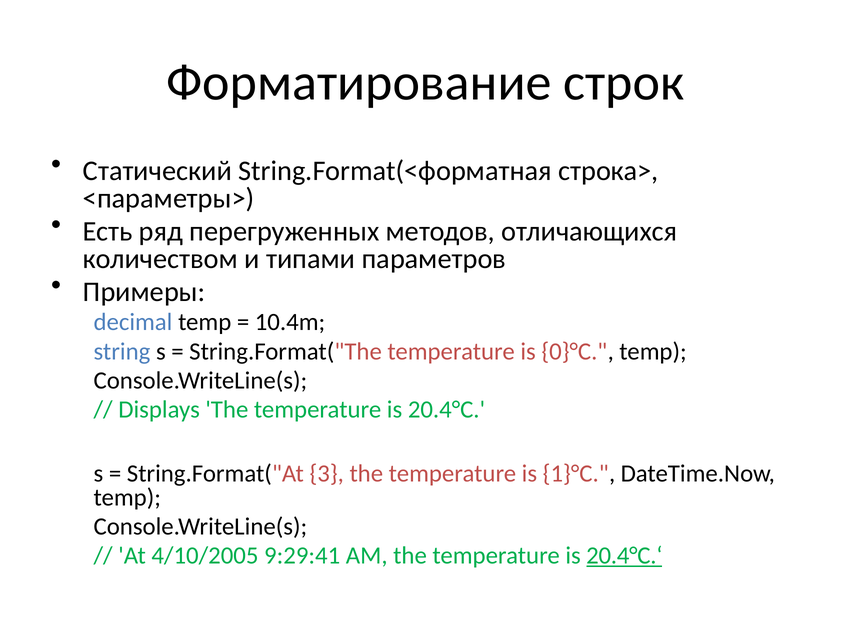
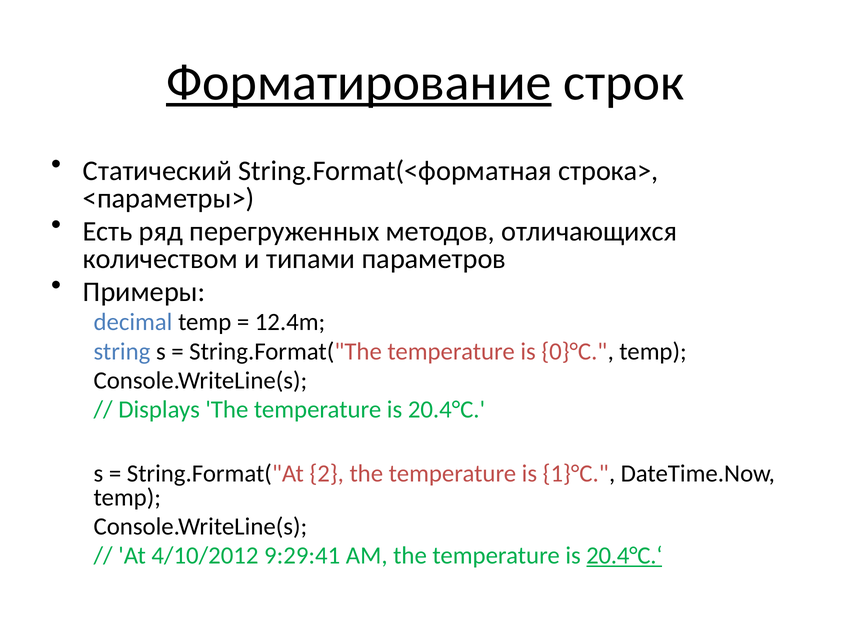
Форматирование underline: none -> present (359, 82)
10.4m: 10.4m -> 12.4m (290, 322)
3: 3 -> 2 (327, 474)
4/10/2005: 4/10/2005 -> 4/10/2012 (205, 556)
